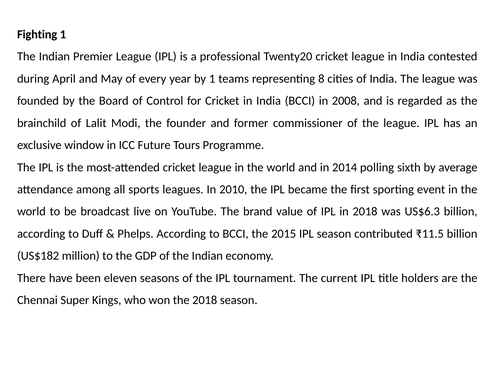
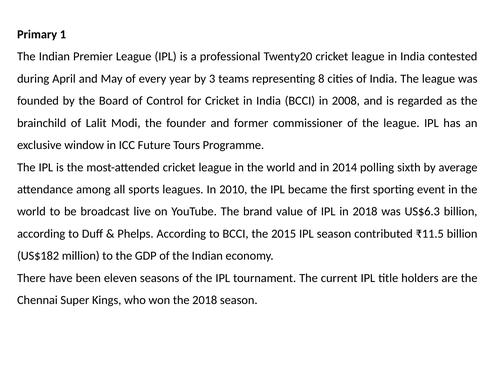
Fighting: Fighting -> Primary (37, 34)
by 1: 1 -> 3 (212, 79)
